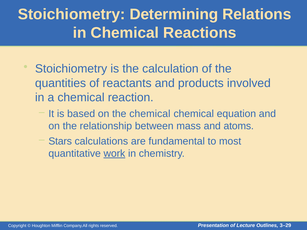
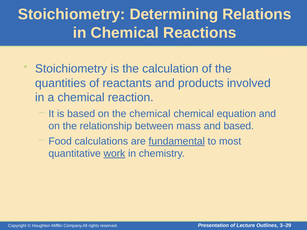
and atoms: atoms -> based (239, 126)
Stars: Stars -> Food (60, 141)
fundamental underline: none -> present (177, 141)
